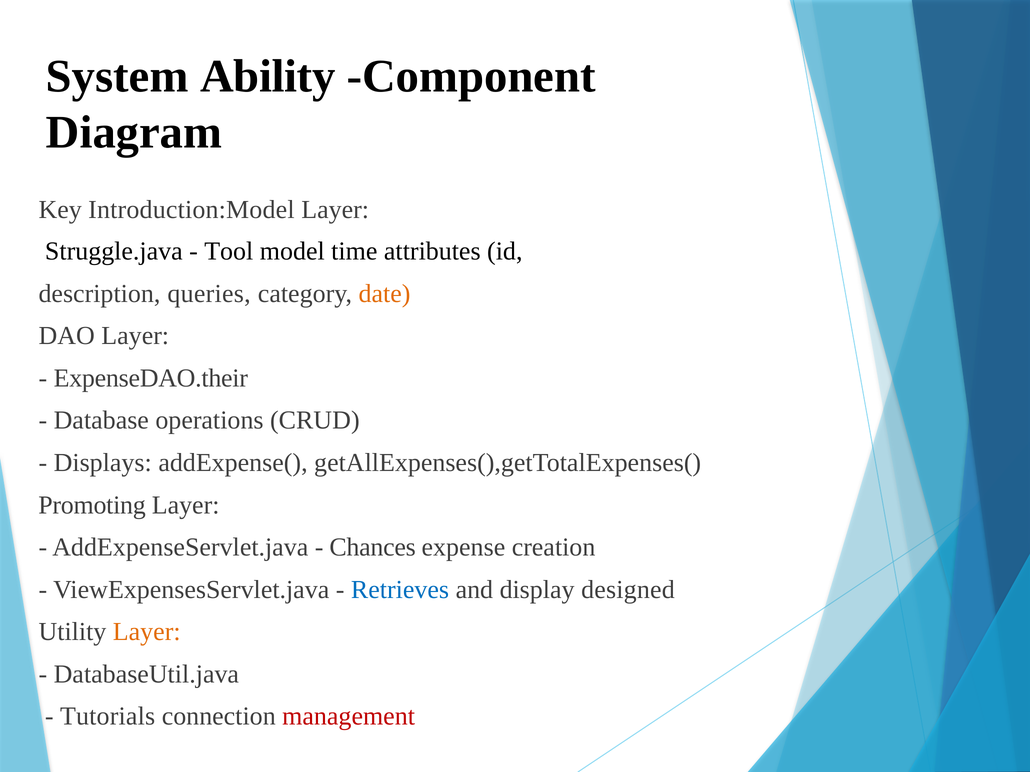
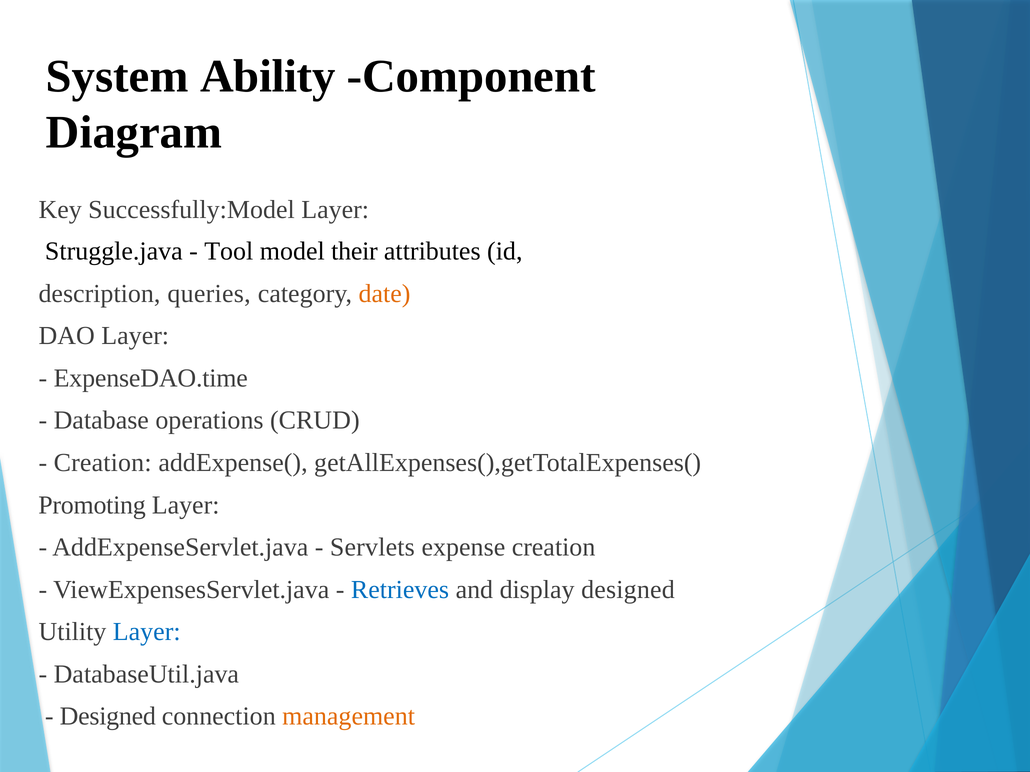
Introduction:Model: Introduction:Model -> Successfully:Model (191, 210)
time: time -> their (354, 251)
ExpenseDAO.their: ExpenseDAO.their -> ExpenseDAO.time (151, 378)
Displays: Displays -> Creation (103, 463)
Chances: Chances -> Servlets (372, 548)
Layer colour: orange -> blue (147, 632)
Tutorials: Tutorials -> Designed (108, 717)
management colour: red -> orange (349, 717)
